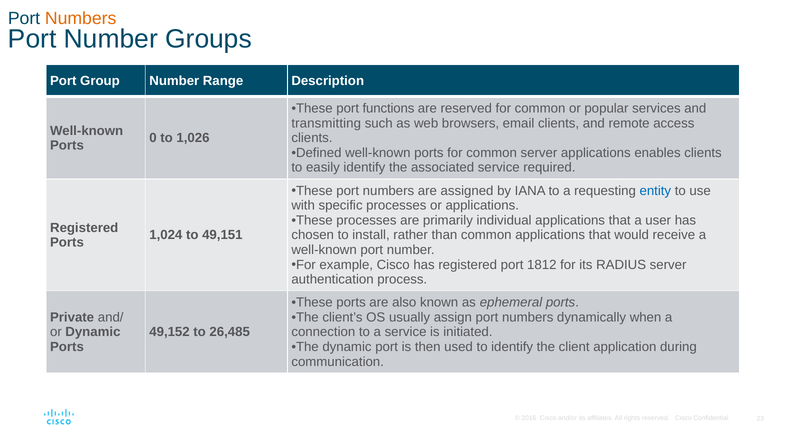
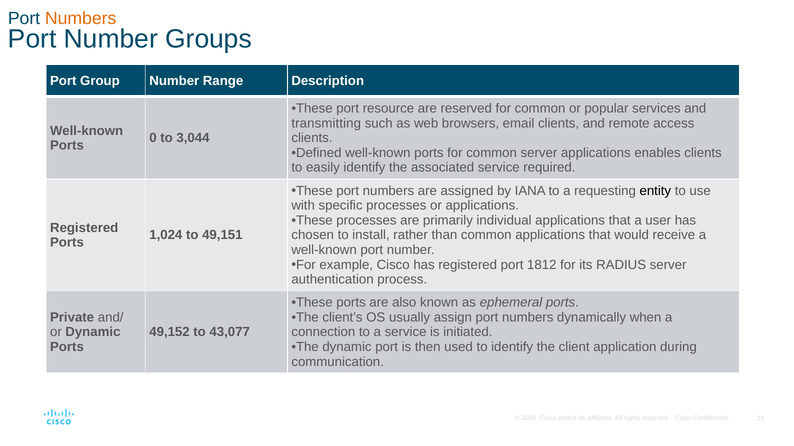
functions: functions -> resource (388, 109)
1,026: 1,026 -> 3,044 (193, 138)
entity colour: blue -> black (655, 191)
26,485: 26,485 -> 43,077 (230, 333)
